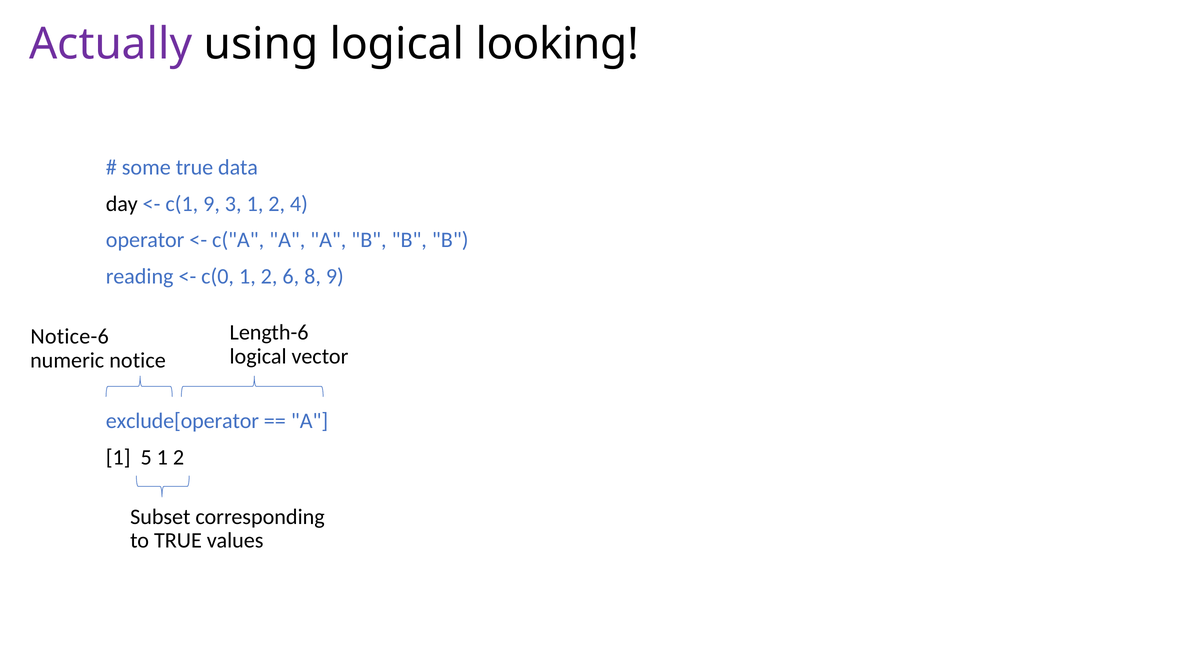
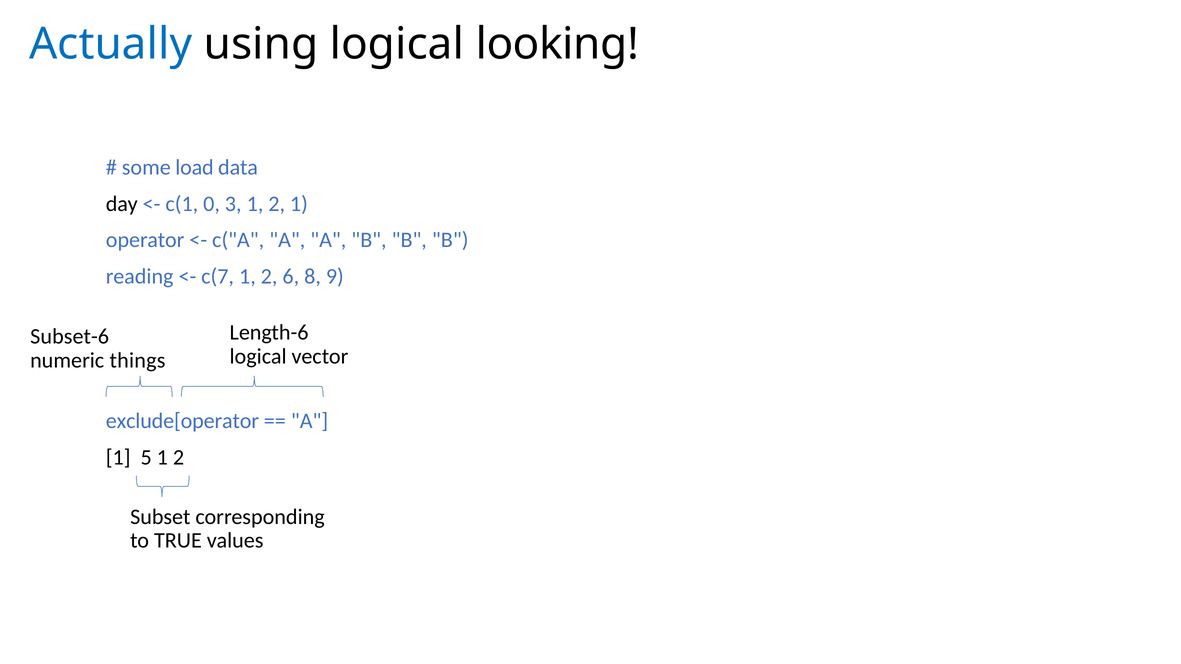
Actually colour: purple -> blue (111, 44)
some true: true -> load (195, 168)
c(1 9: 9 -> 0 (212, 204)
2 4: 4 -> 1 (299, 204)
c(0: c(0 -> c(7 (218, 276)
Notice-6: Notice-6 -> Subset-6 (70, 336)
notice: notice -> things (137, 360)
